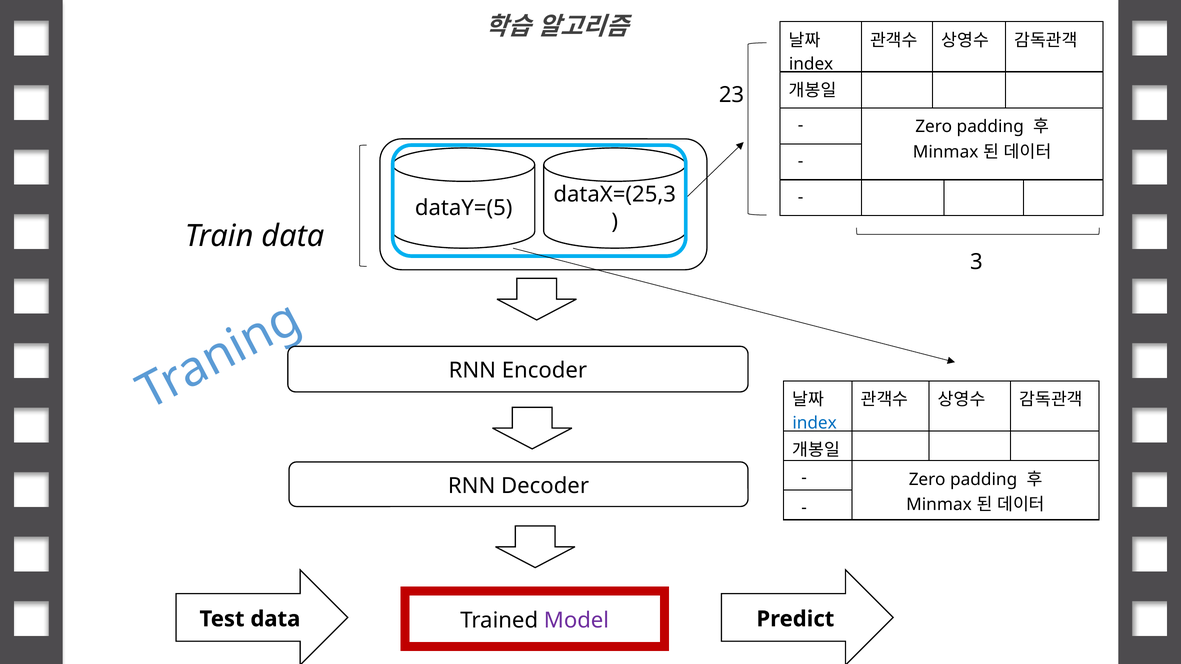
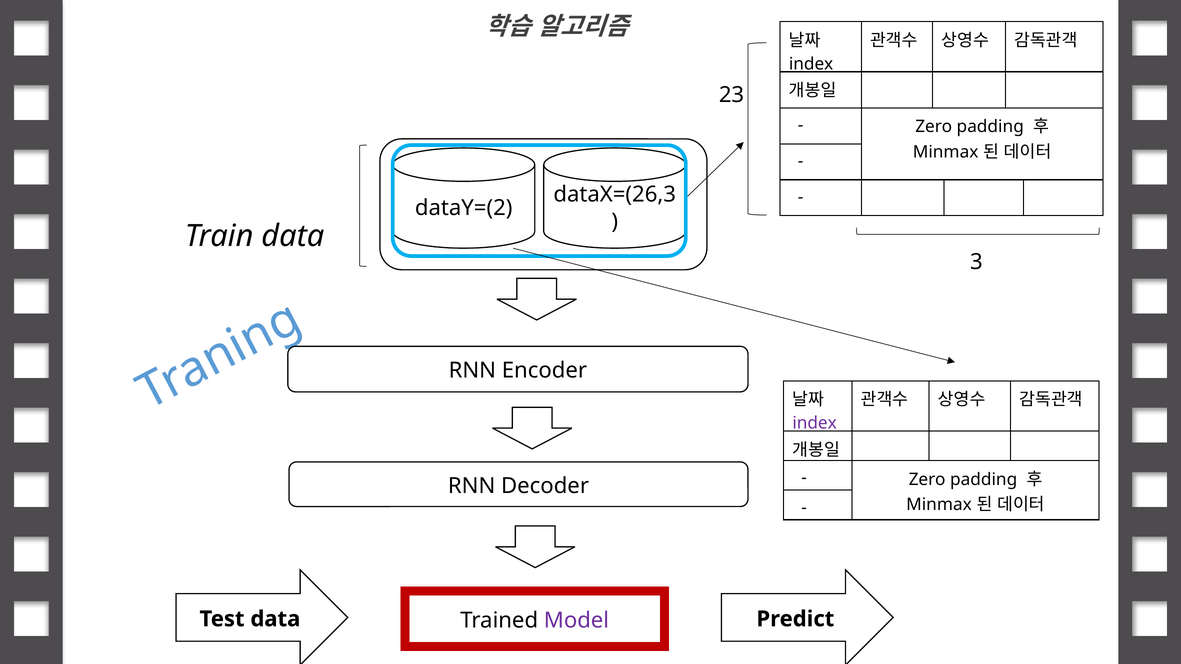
dataX=(25,3: dataX=(25,3 -> dataX=(26,3 (615, 195)
dataY=(5: dataY=(5 -> dataY=(2 (464, 208)
index colour: blue -> purple (815, 423)
